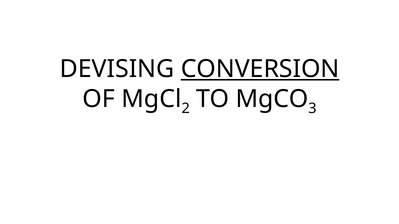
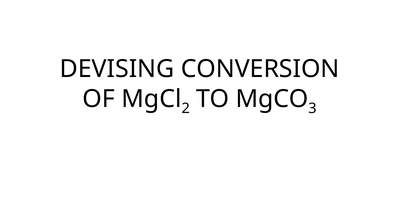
CONVERSION underline: present -> none (260, 69)
